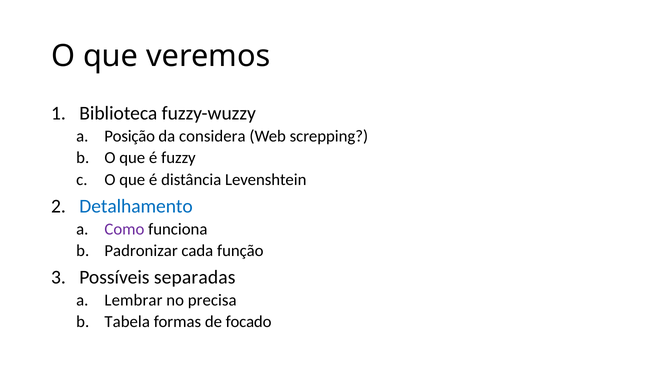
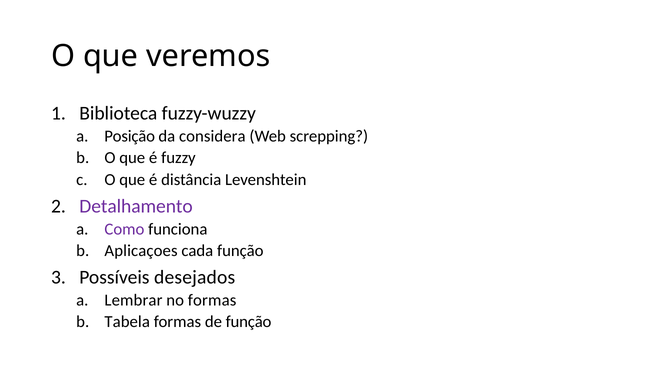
Detalhamento colour: blue -> purple (136, 206)
Padronizar: Padronizar -> Aplicaçoes (141, 251)
separadas: separadas -> desejados (195, 277)
no precisa: precisa -> formas (212, 300)
de focado: focado -> função (249, 322)
